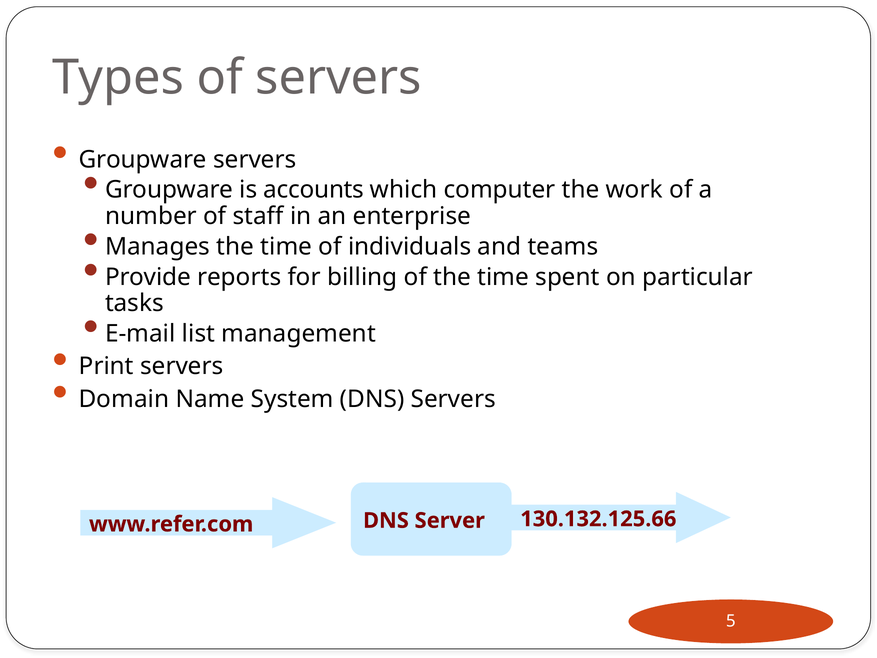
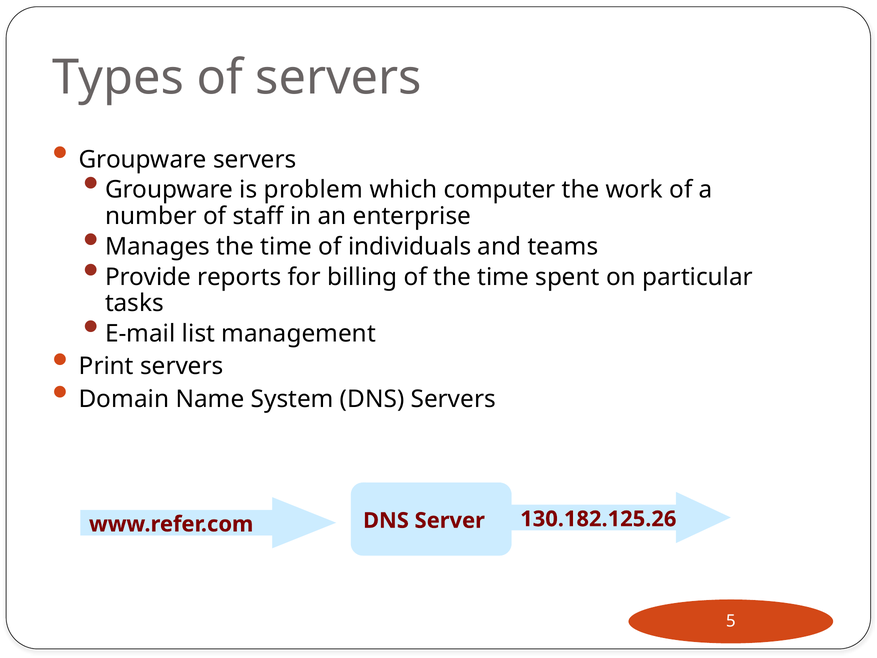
accounts: accounts -> problem (313, 190)
130.132.125.66: 130.132.125.66 -> 130.182.125.26 (598, 519)
